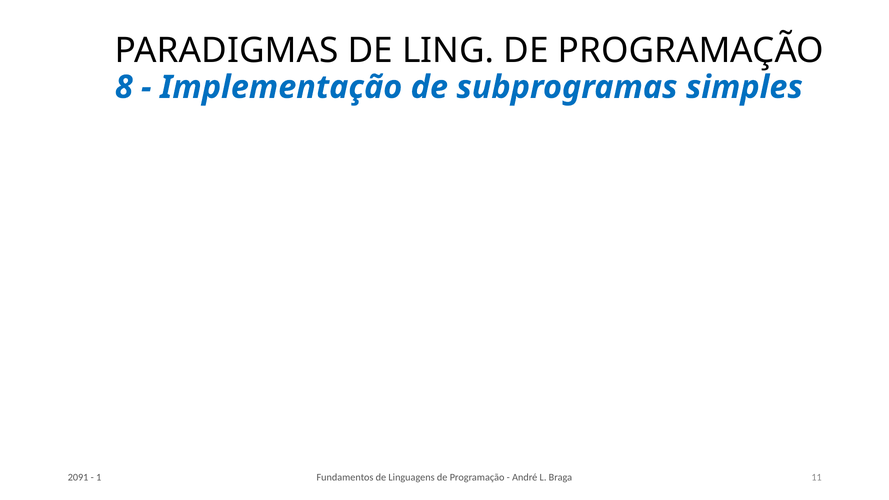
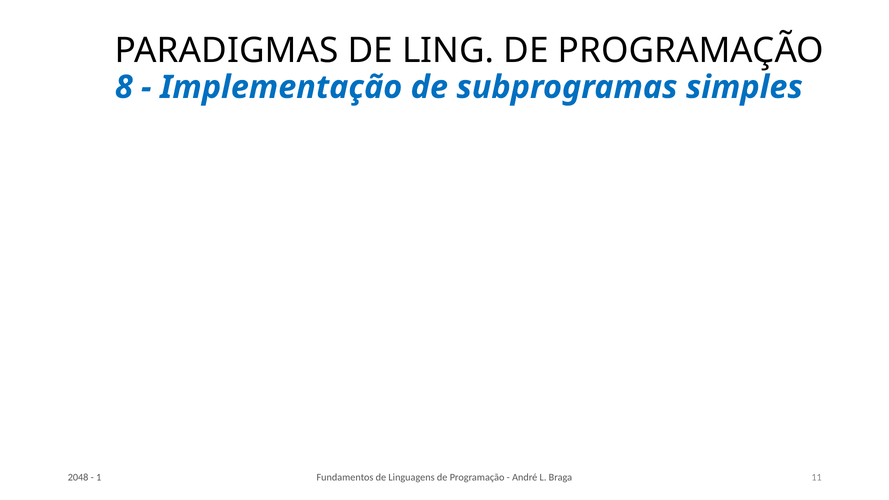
2091: 2091 -> 2048 (78, 477)
